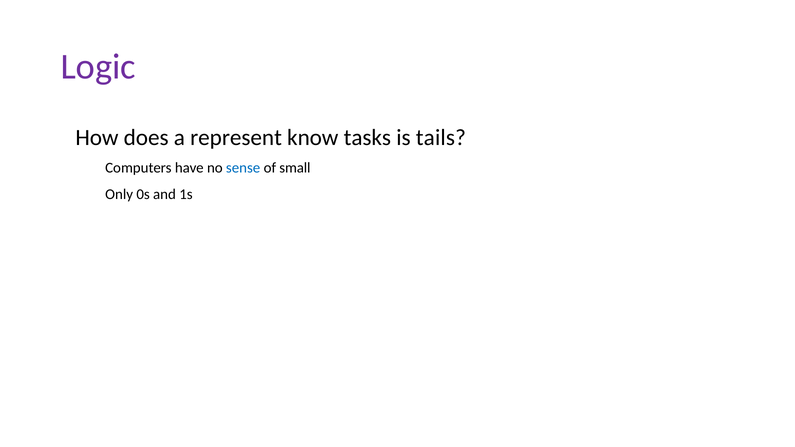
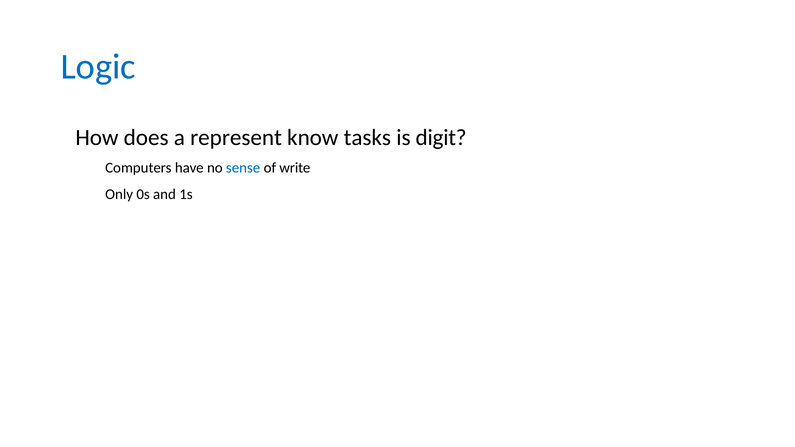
Logic colour: purple -> blue (98, 67)
tails: tails -> digit (441, 138)
small: small -> write (295, 168)
